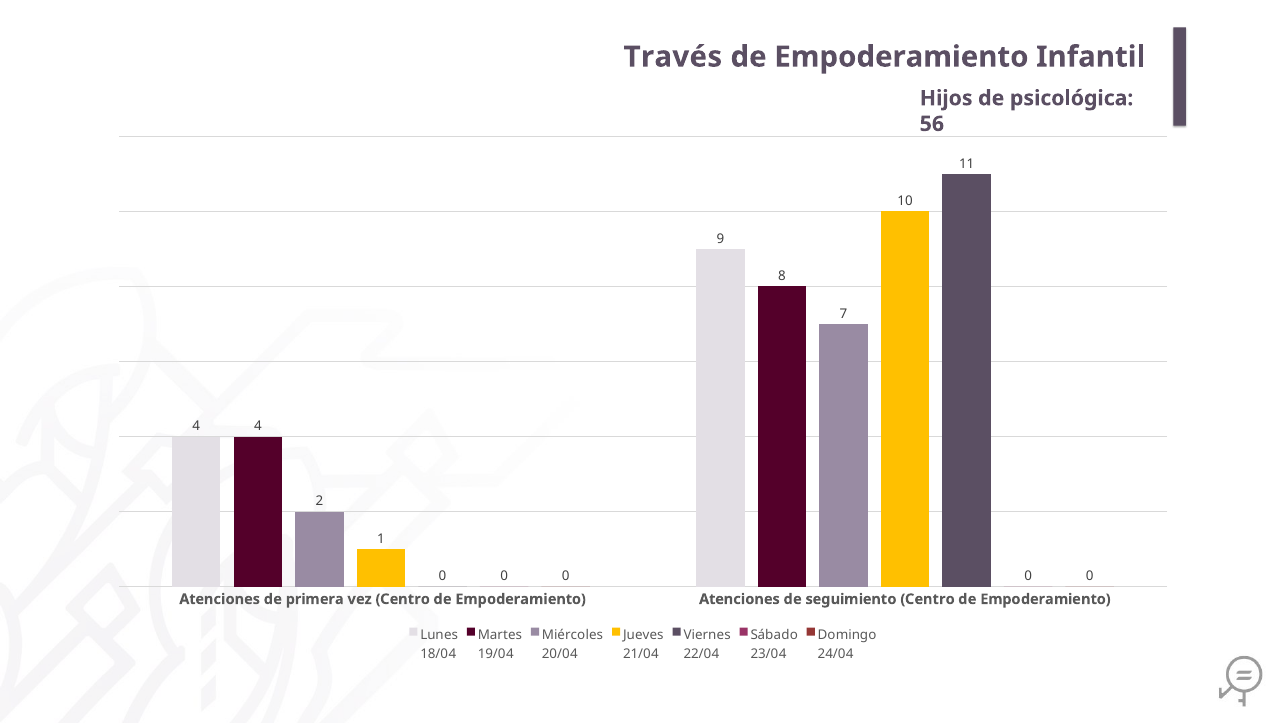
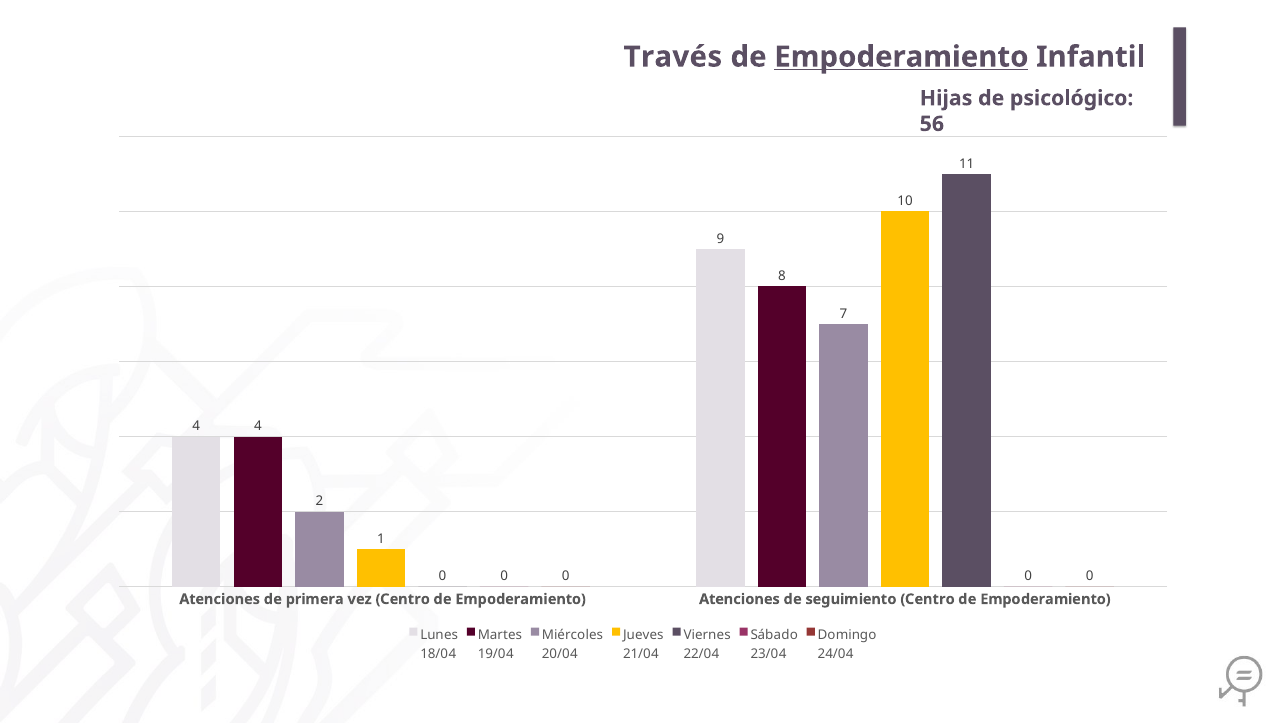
Empoderamiento underline: none -> present (901, 57)
Hijos: Hijos -> Hijas (946, 98)
psicológica: psicológica -> psicológico (1072, 98)
